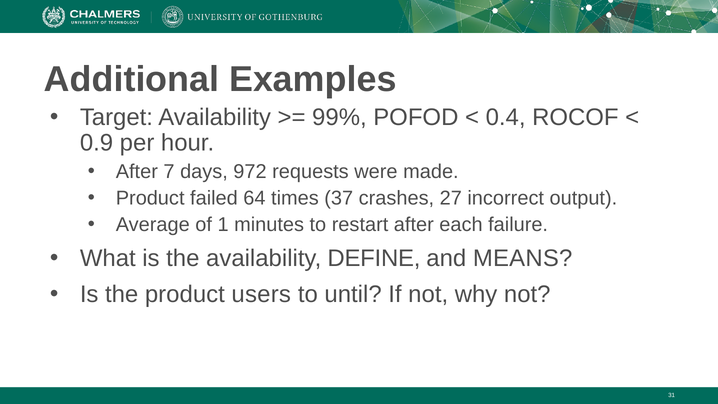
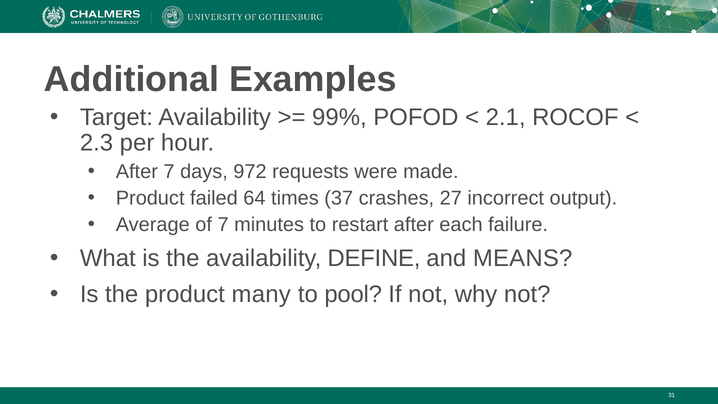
0.4: 0.4 -> 2.1 (506, 117)
0.9: 0.9 -> 2.3 (96, 143)
of 1: 1 -> 7 (223, 225)
users: users -> many (261, 294)
until: until -> pool (353, 294)
